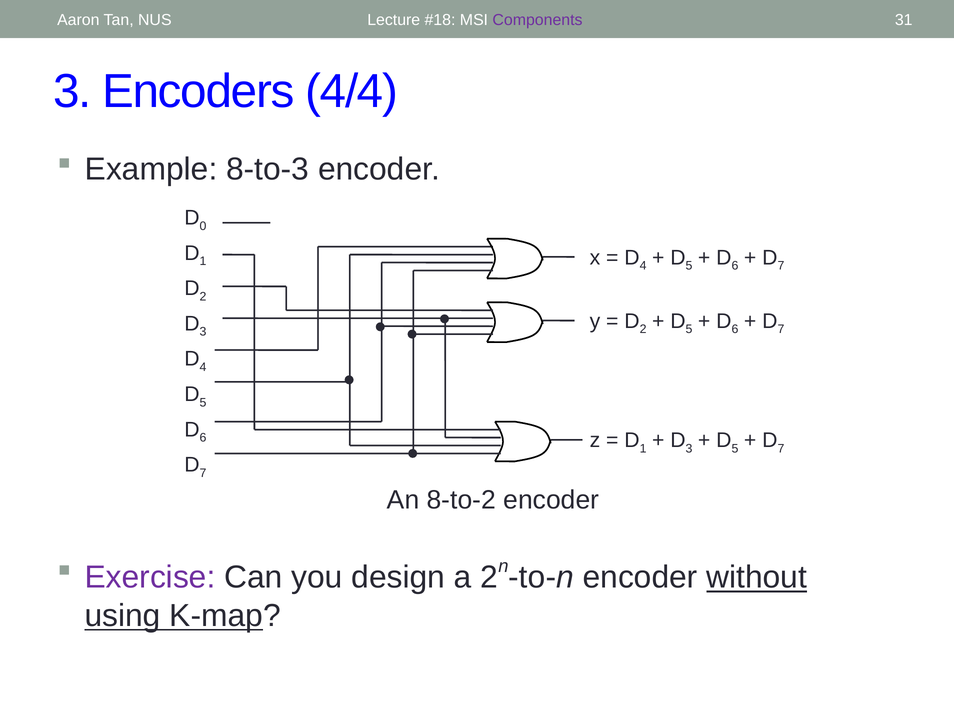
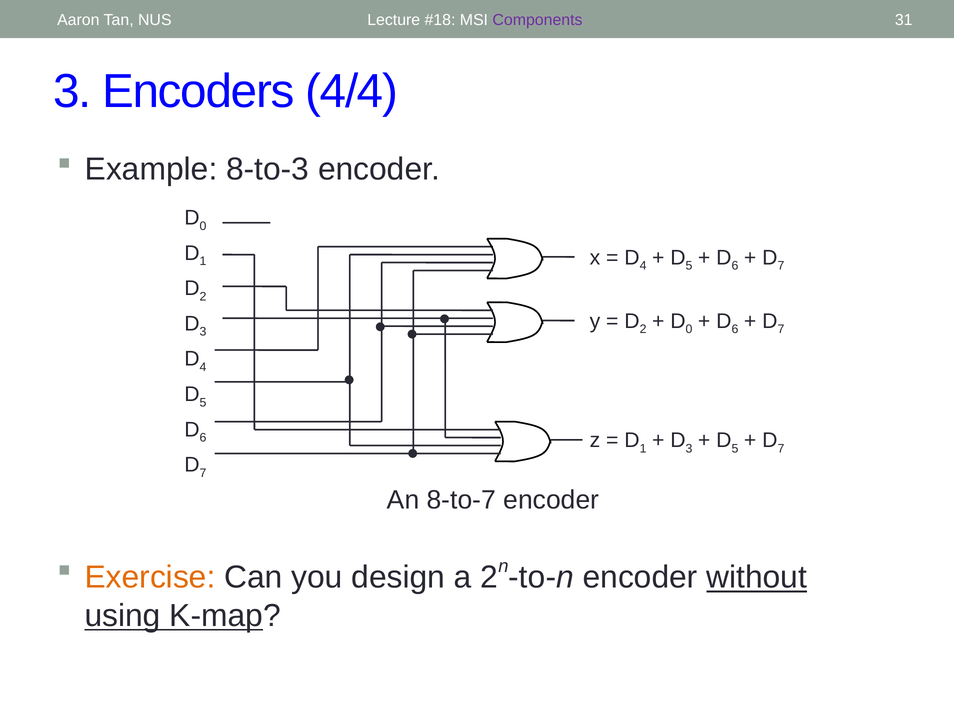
5: 5 -> 0 (689, 329)
8-to-2: 8-to-2 -> 8-to-7 (461, 499)
Exercise colour: purple -> orange (150, 577)
